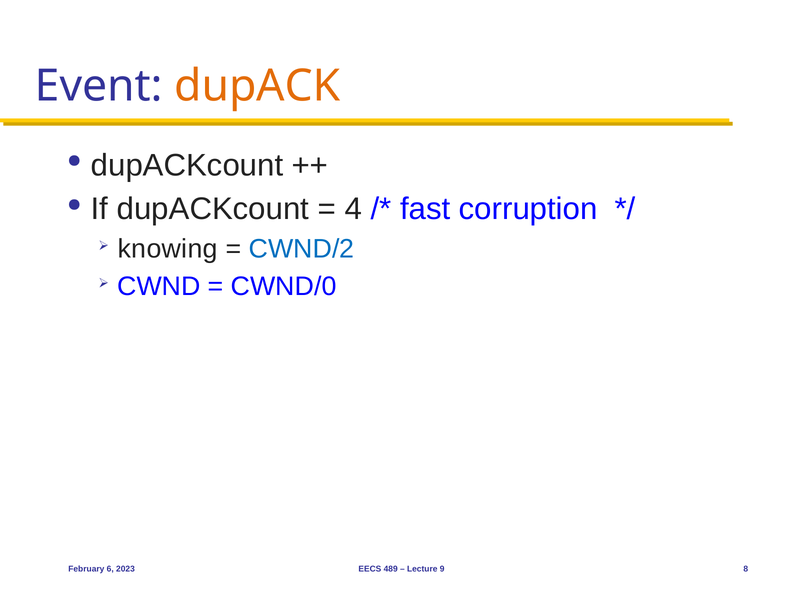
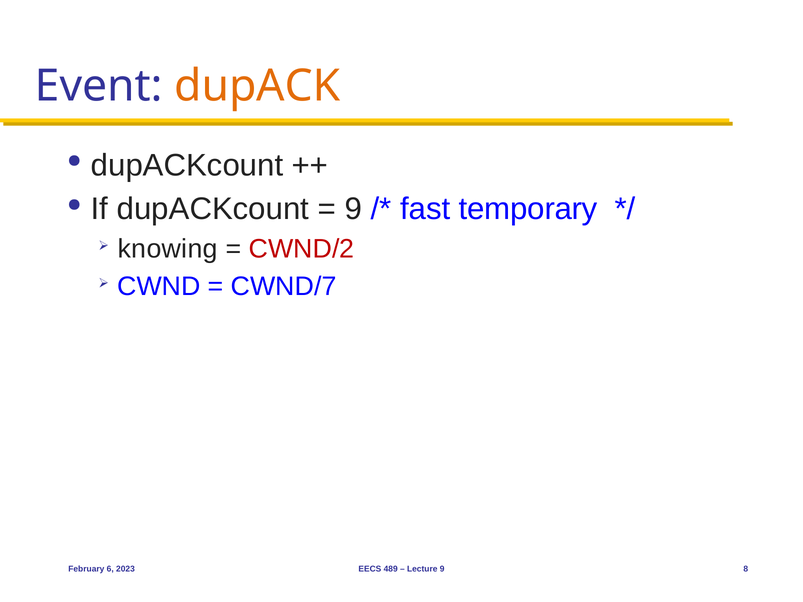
4: 4 -> 9 (353, 209)
corruption: corruption -> temporary (528, 209)
CWND/2 colour: blue -> red (302, 249)
CWND/0: CWND/0 -> CWND/7 (284, 287)
